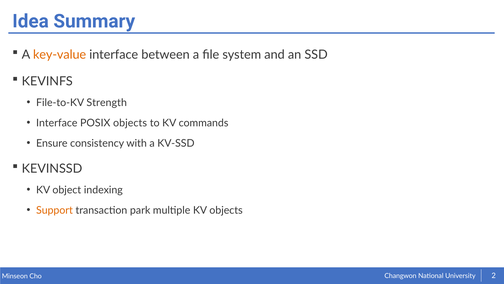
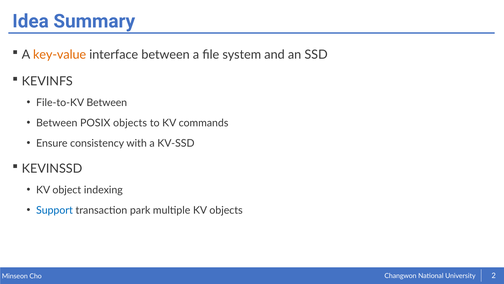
File-to-KV Strength: Strength -> Between (107, 103)
Interface: Interface -> Between (57, 123)
Support colour: orange -> blue (54, 210)
